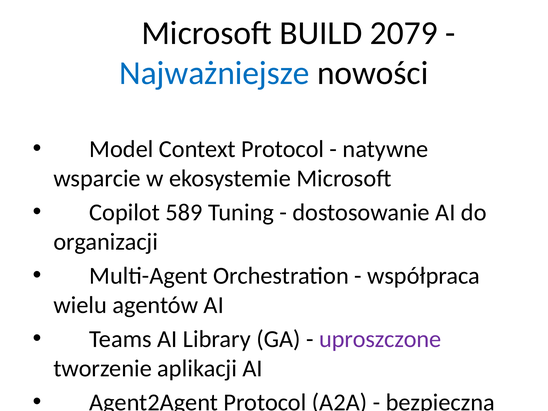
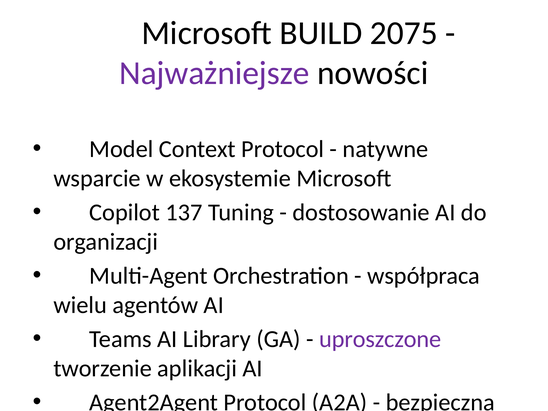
2079: 2079 -> 2075 (404, 33)
Najważniejsze colour: blue -> purple (214, 73)
589: 589 -> 137 (184, 212)
